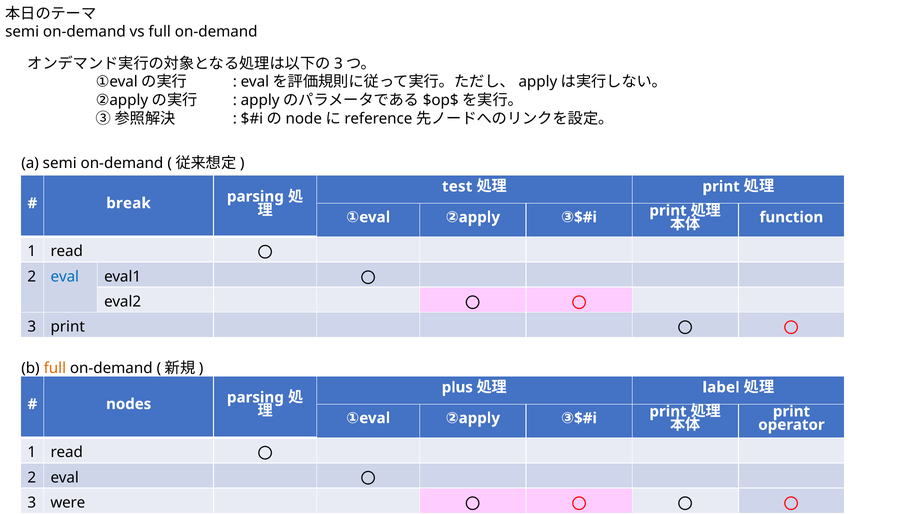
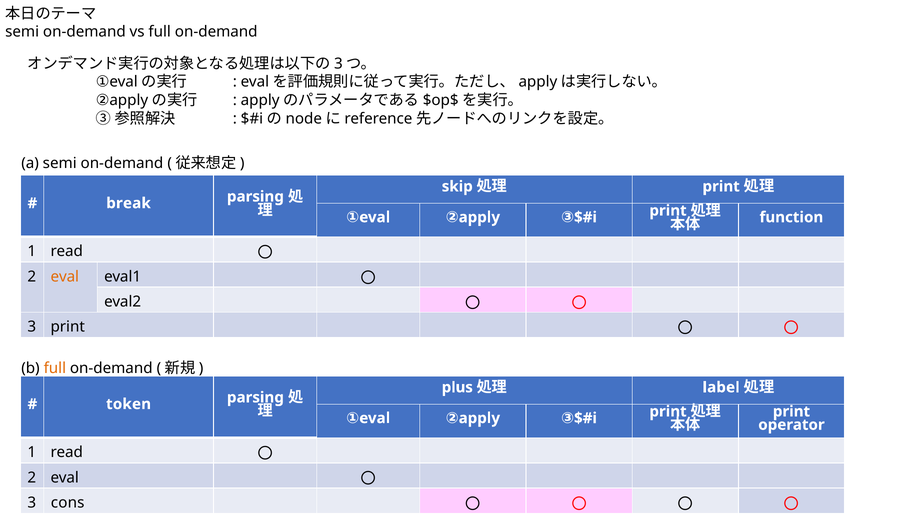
test: test -> skip (457, 186)
eval colour: blue -> orange (65, 276)
nodes: nodes -> token (129, 404)
were: were -> cons (68, 502)
